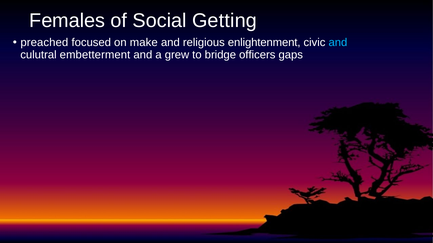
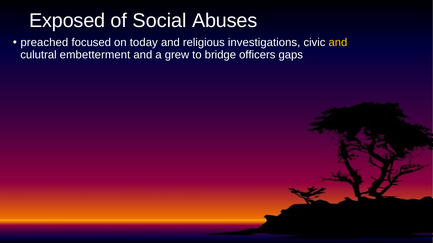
Females: Females -> Exposed (67, 21)
Getting: Getting -> Abuses (225, 21)
make: make -> today (144, 43)
enlightenment: enlightenment -> investigations (264, 43)
and colour: light blue -> yellow (338, 43)
